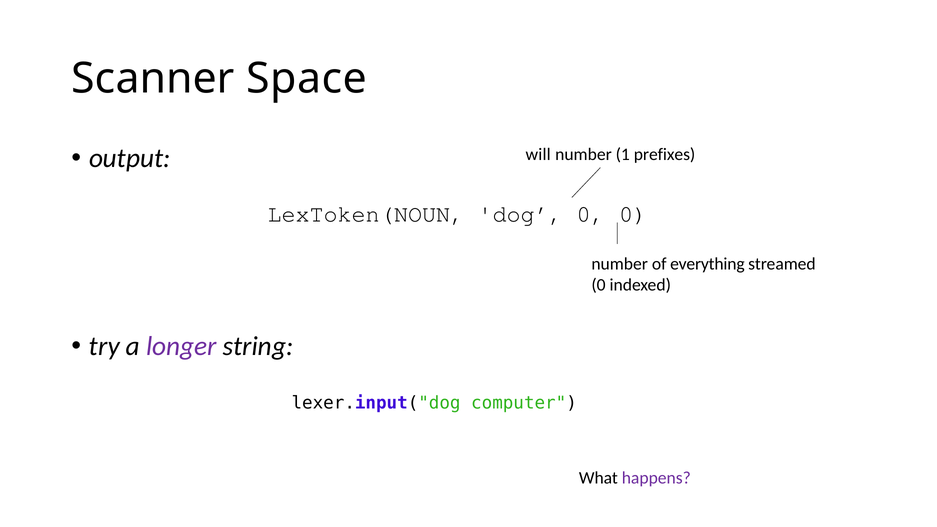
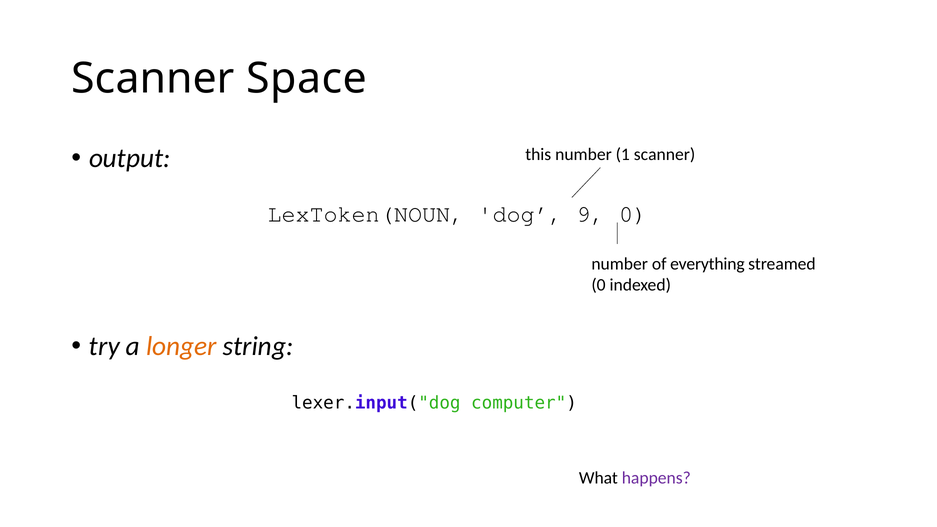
will: will -> this (538, 154)
1 prefixes: prefixes -> scanner (665, 154)
dog 0: 0 -> 9 (591, 214)
longer colour: purple -> orange (181, 347)
